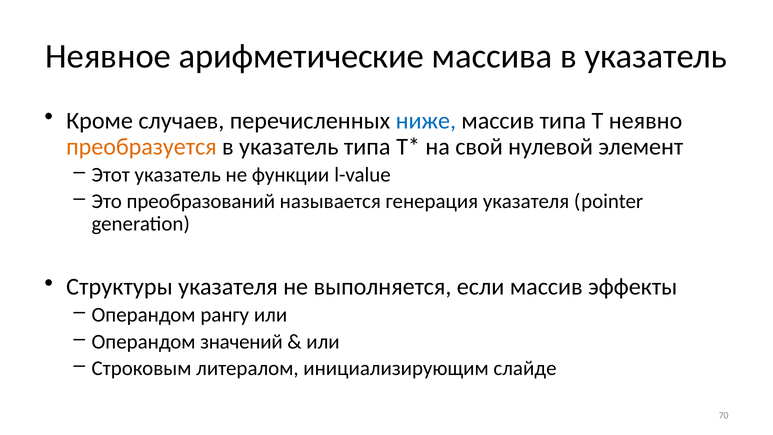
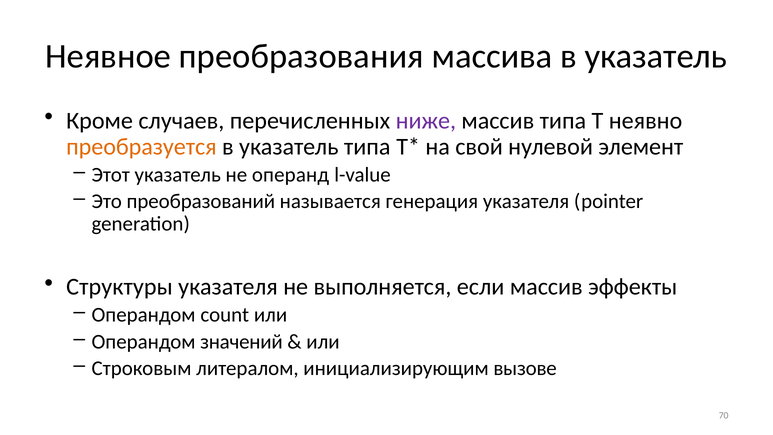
арифметические: арифметические -> преобразования (301, 56)
ниже colour: blue -> purple (426, 121)
функции: функции -> операнд (291, 175)
рангу: рангу -> count (225, 315)
слайде: слайде -> вызове (525, 368)
